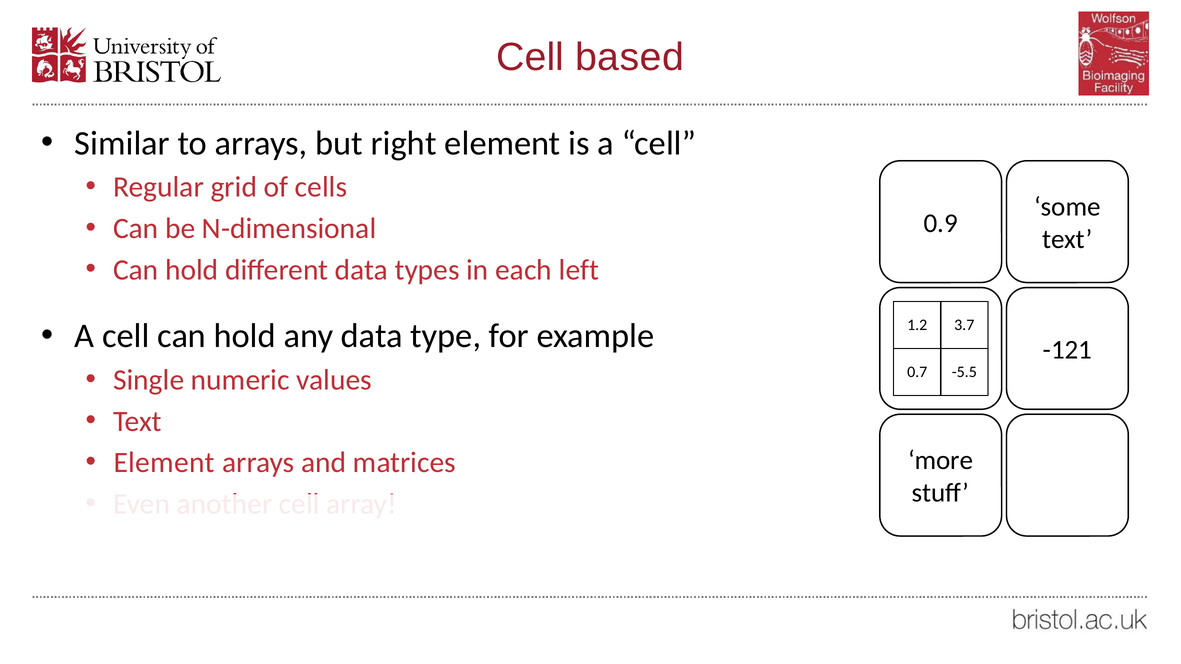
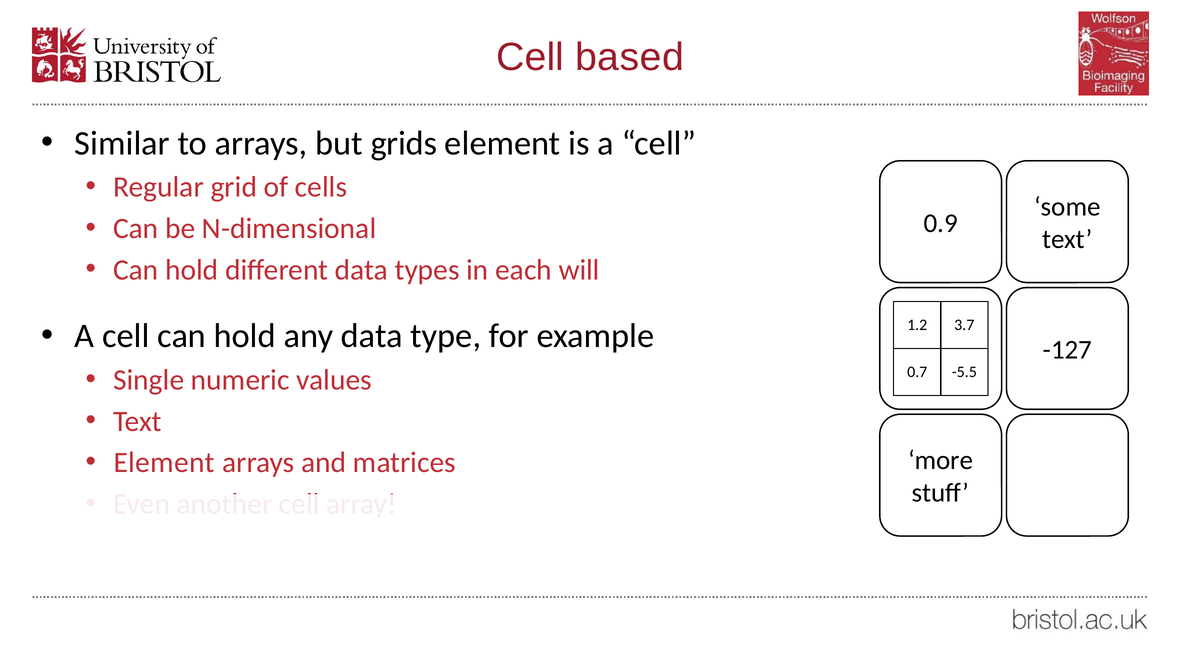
right: right -> grids (404, 143)
left: left -> will (579, 270)
-121: -121 -> -127 (1067, 350)
